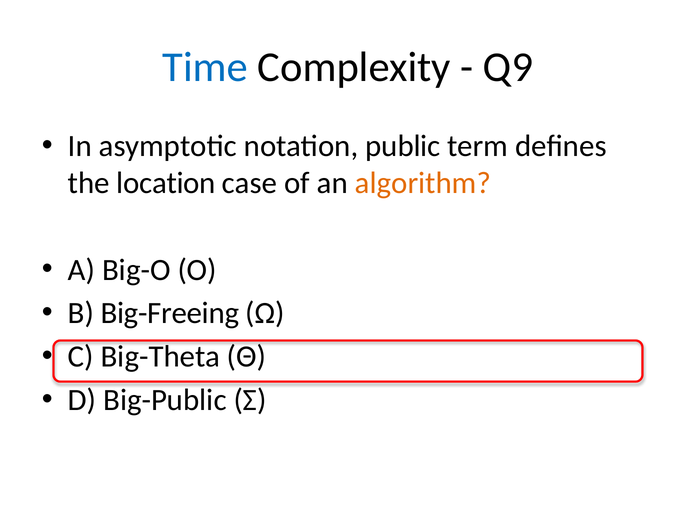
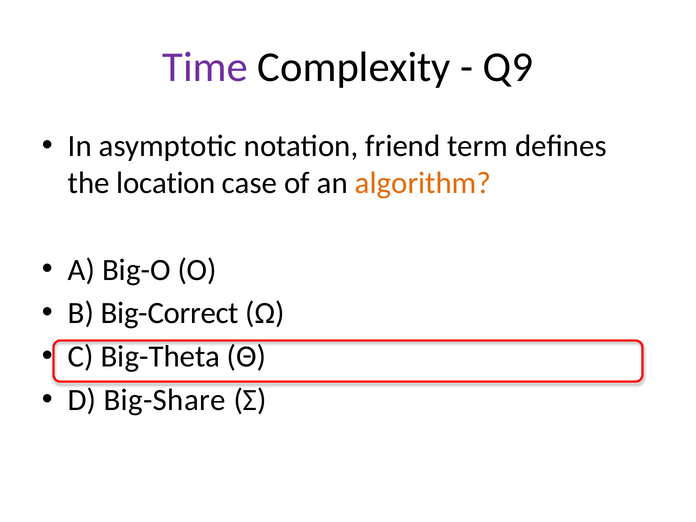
Time colour: blue -> purple (205, 67)
public: public -> friend (403, 146)
Big-Freeing: Big-Freeing -> Big-Correct (170, 313)
Big-Public: Big-Public -> Big-Share (165, 400)
